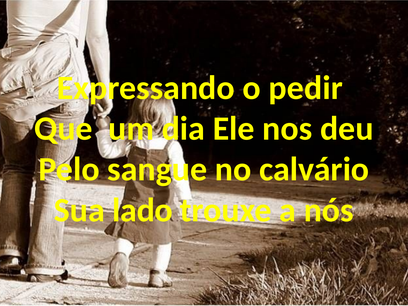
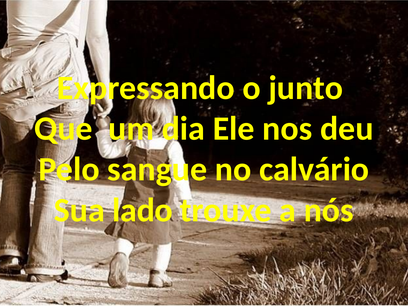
pedir: pedir -> junto (306, 88)
